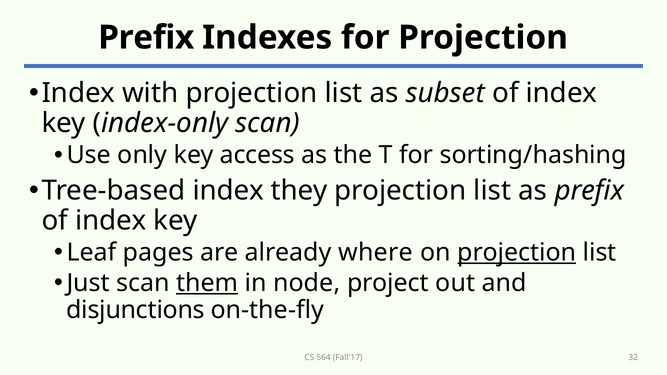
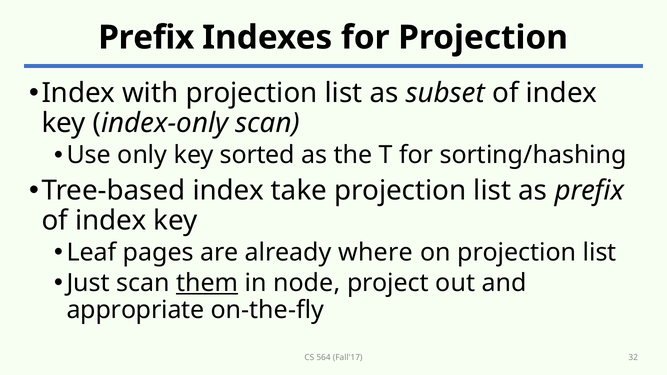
access: access -> sorted (257, 155)
they: they -> take (299, 191)
projection underline: present -> none (517, 253)
disjunctions: disjunctions -> appropriate (136, 310)
